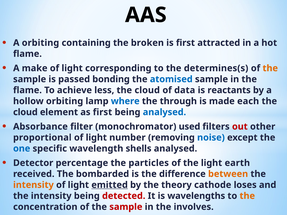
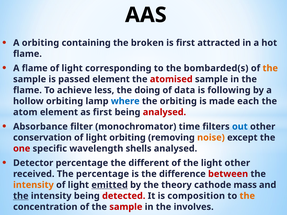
A make: make -> flame (35, 68)
determines(s: determines(s -> bombarded(s (216, 68)
passed bonding: bonding -> element (111, 79)
atomised colour: blue -> red (171, 79)
cloud: cloud -> doing (147, 90)
reactants: reactants -> following (229, 90)
the through: through -> orbiting (178, 101)
cloud: cloud -> atom (25, 112)
analysed colour: blue -> red (164, 112)
used: used -> time (189, 127)
out colour: red -> blue (240, 127)
proportional: proportional -> conservation (42, 138)
light number: number -> orbiting (127, 138)
noise colour: blue -> orange (211, 138)
one colour: blue -> red (22, 149)
particles: particles -> different (149, 163)
light earth: earth -> other (237, 163)
The bombarded: bombarded -> percentage (103, 174)
between colour: orange -> red (228, 174)
loses: loses -> mass (245, 185)
the underline: none -> present (21, 196)
wavelengths: wavelengths -> composition (196, 196)
